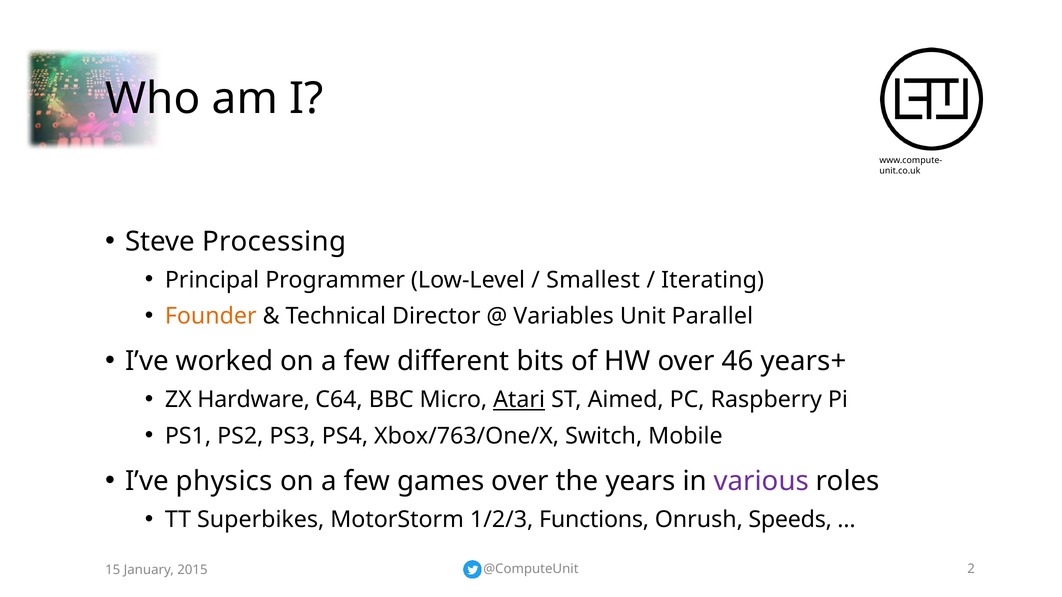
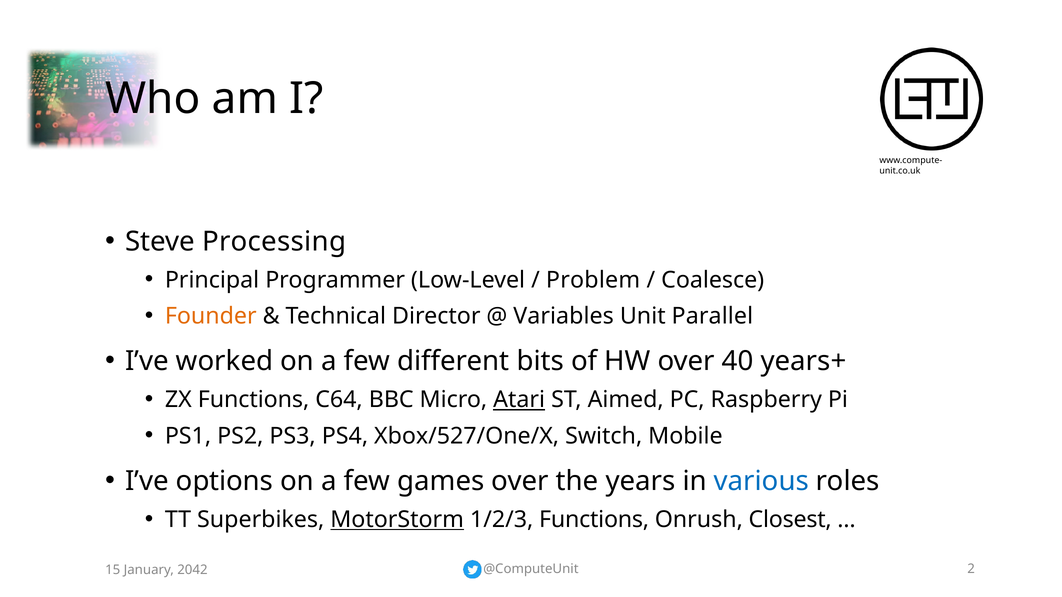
Smallest: Smallest -> Problem (593, 280)
Iterating: Iterating -> Coalesce (713, 280)
46: 46 -> 40 (738, 361)
ZX Hardware: Hardware -> Functions (254, 400)
Xbox/763/One/X: Xbox/763/One/X -> Xbox/527/One/X (467, 436)
physics: physics -> options (225, 481)
various colour: purple -> blue (761, 481)
MotorStorm underline: none -> present (397, 520)
Speeds: Speeds -> Closest (790, 520)
2015: 2015 -> 2042 (192, 570)
